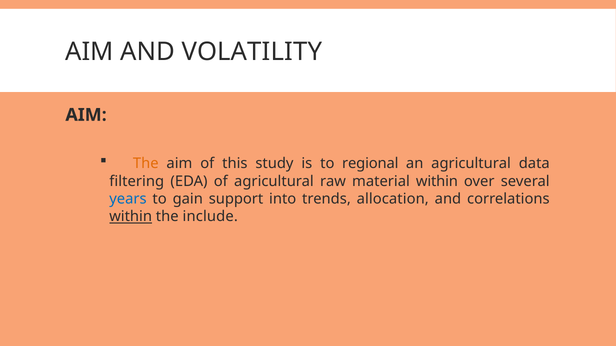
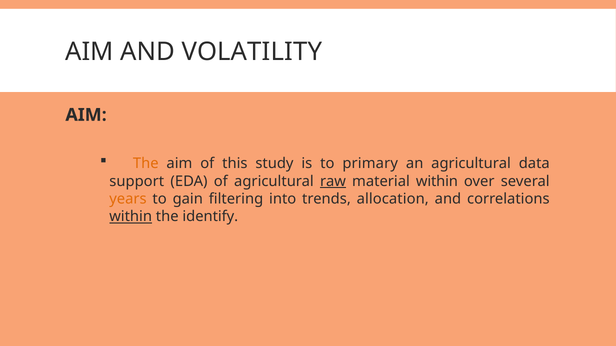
regional: regional -> primary (370, 164)
filtering: filtering -> support (137, 181)
raw underline: none -> present (333, 181)
years colour: blue -> orange (128, 199)
support: support -> filtering (236, 199)
include: include -> identify (210, 217)
